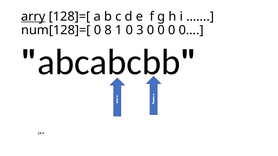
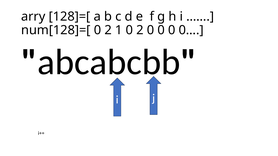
arry underline: present -> none (33, 16)
num[128]=[ 0 8: 8 -> 2 (108, 30)
1 0 3: 3 -> 2 (140, 30)
